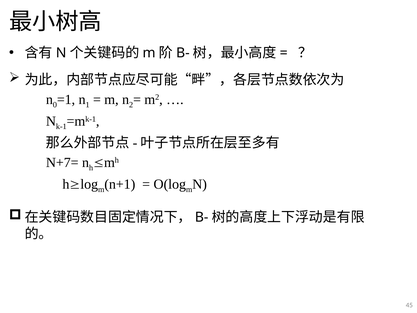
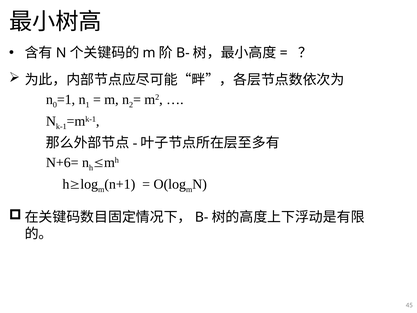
N+7=: N+7= -> N+6= (62, 162)
